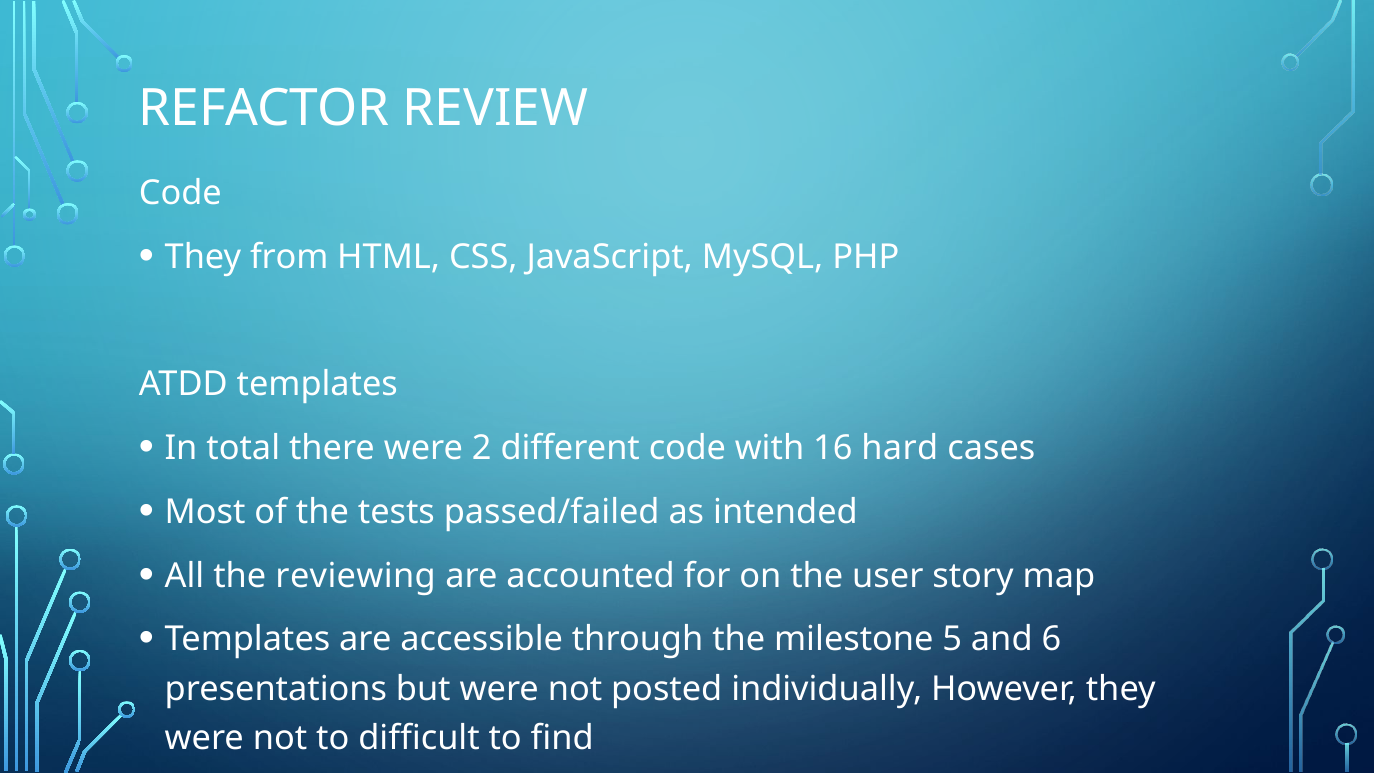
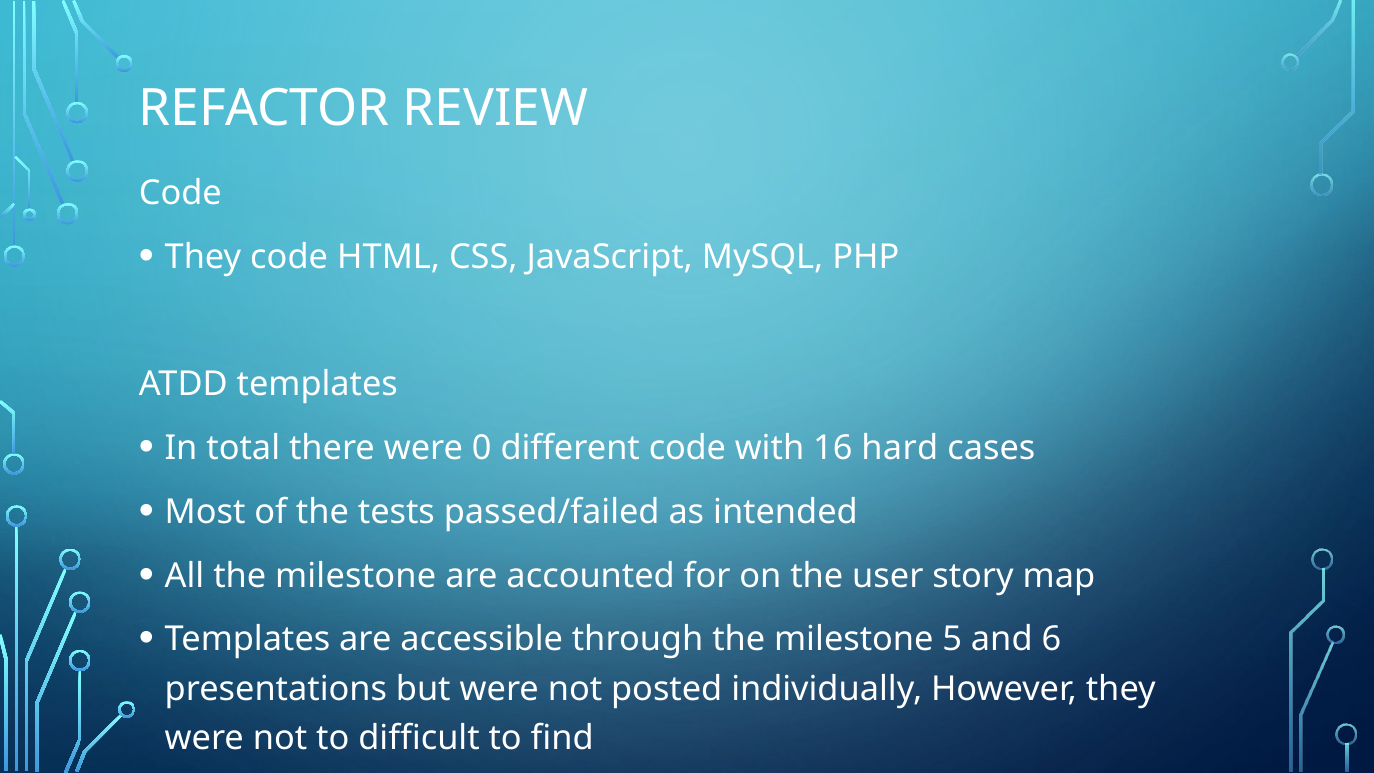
They from: from -> code (289, 257)
2: 2 -> 0 (482, 448)
All the reviewing: reviewing -> milestone (356, 576)
